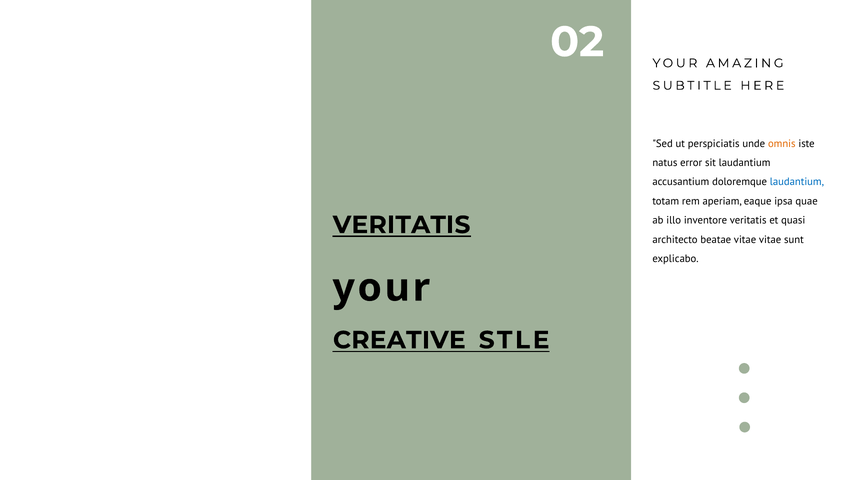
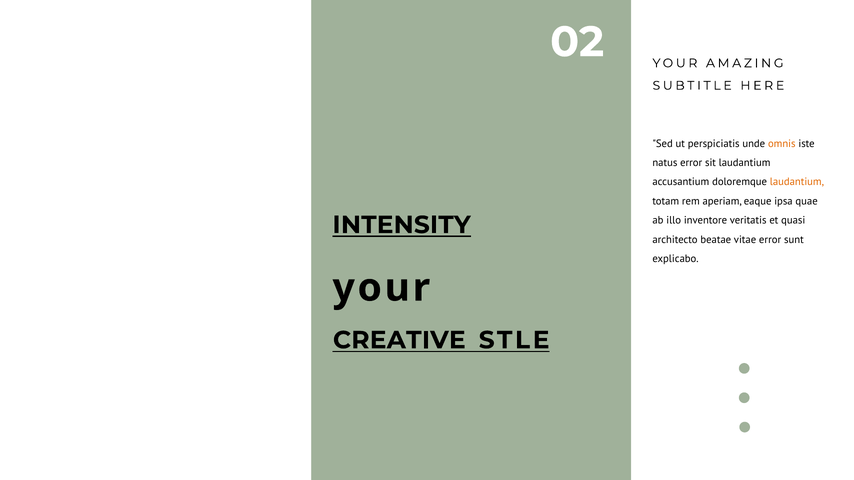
laudantium colour: blue -> orange (797, 182)
VERITATIS: VERITATIS -> INTENSITY (402, 225)
vitae vitae: vitae -> error (770, 240)
